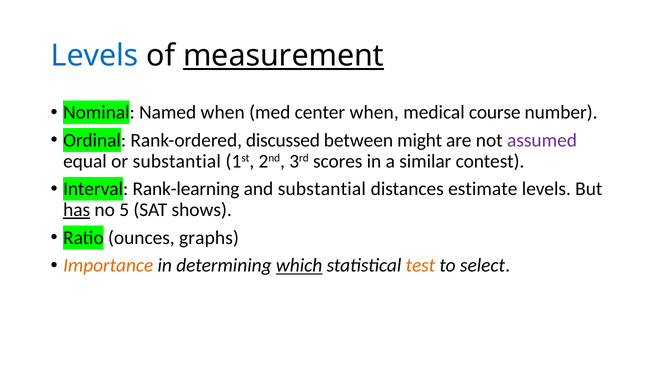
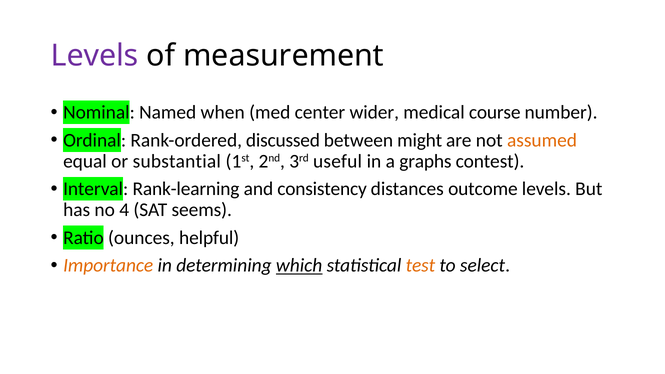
Levels colour: blue -> purple (95, 56)
measurement underline: present -> none (284, 56)
center when: when -> wider (374, 112)
assumed colour: purple -> orange (542, 140)
scores: scores -> useful (338, 161)
similar: similar -> graphs (425, 161)
and substantial: substantial -> consistency (322, 189)
estimate: estimate -> outcome (483, 189)
has underline: present -> none (77, 210)
5: 5 -> 4 (124, 210)
shows: shows -> seems (202, 210)
graphs: graphs -> helpful (209, 238)
